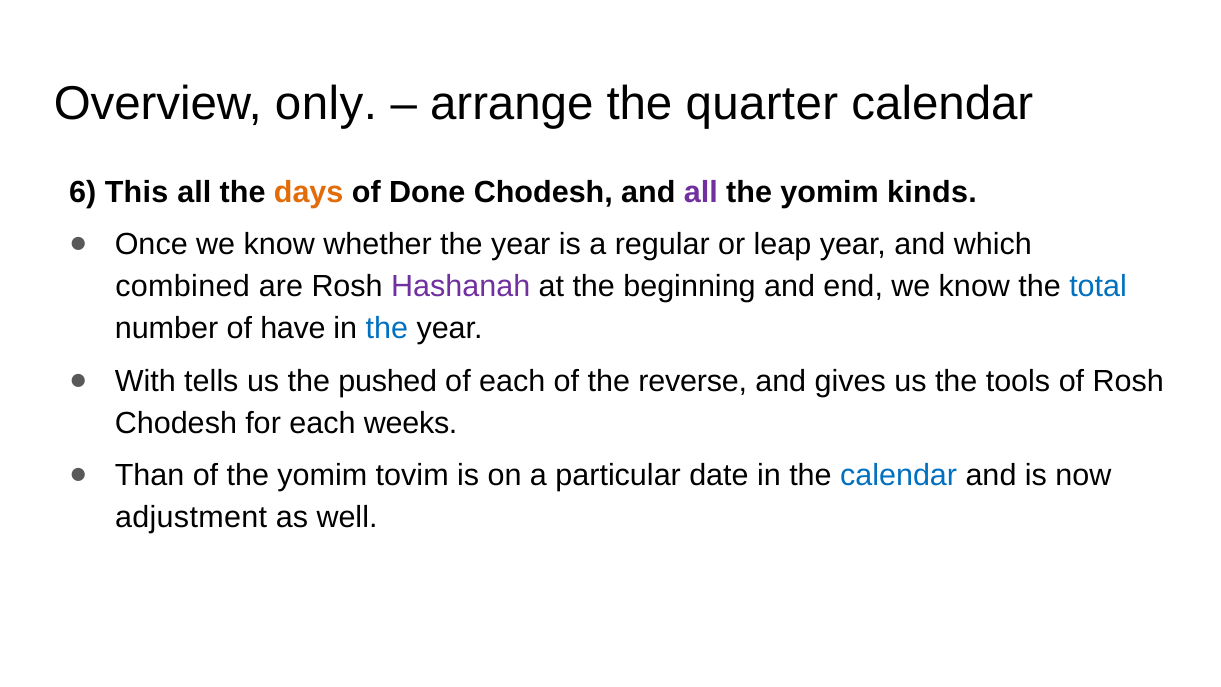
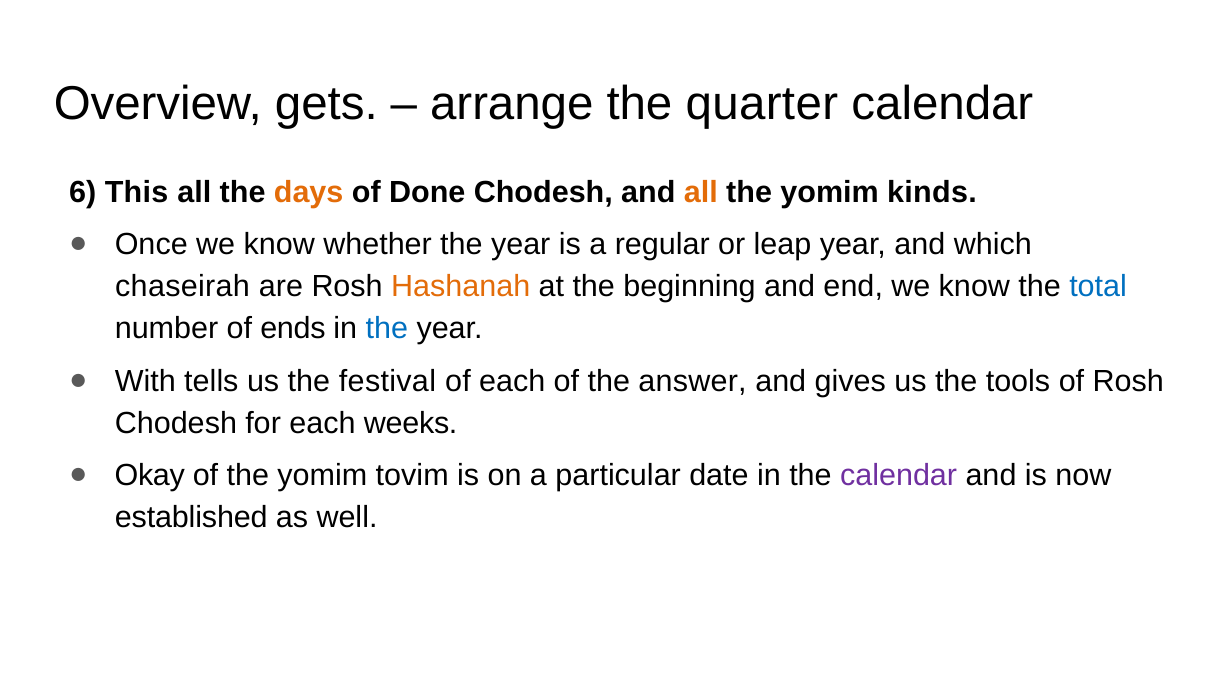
only: only -> gets (326, 103)
all colour: purple -> orange (701, 192)
combined: combined -> chaseirah (183, 286)
Hashanah colour: purple -> orange (461, 286)
have: have -> ends (293, 329)
pushed: pushed -> festival (388, 381)
reverse: reverse -> answer (693, 381)
Than: Than -> Okay (150, 475)
calendar colour: blue -> purple (899, 475)
adjustment: adjustment -> established (191, 517)
